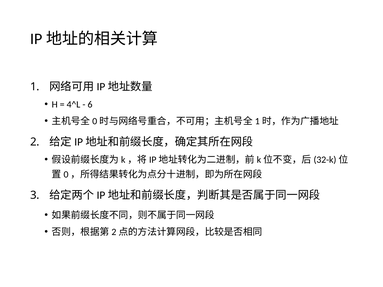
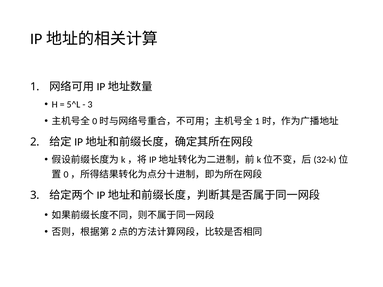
4^L: 4^L -> 5^L (74, 105)
6: 6 -> 3 (90, 105)
